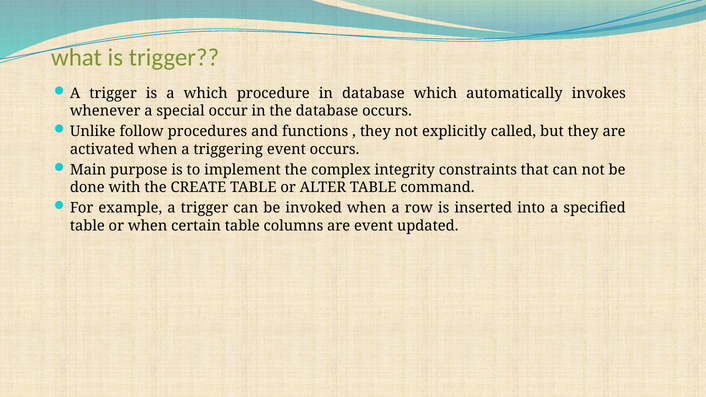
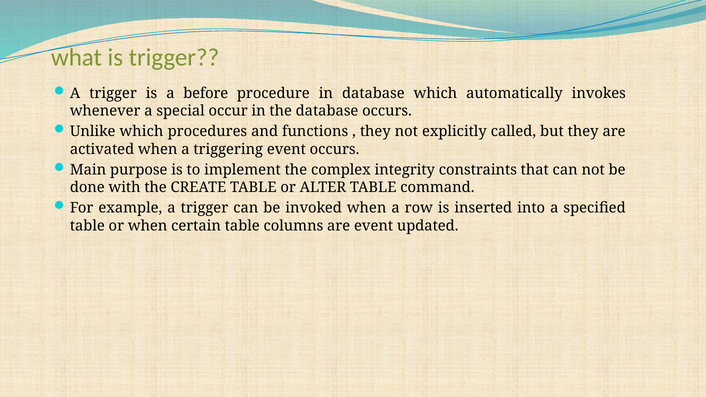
a which: which -> before (206, 93)
Unlike follow: follow -> which (141, 132)
